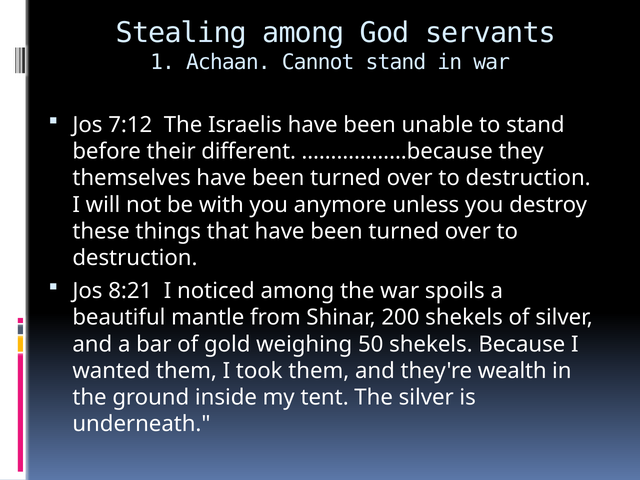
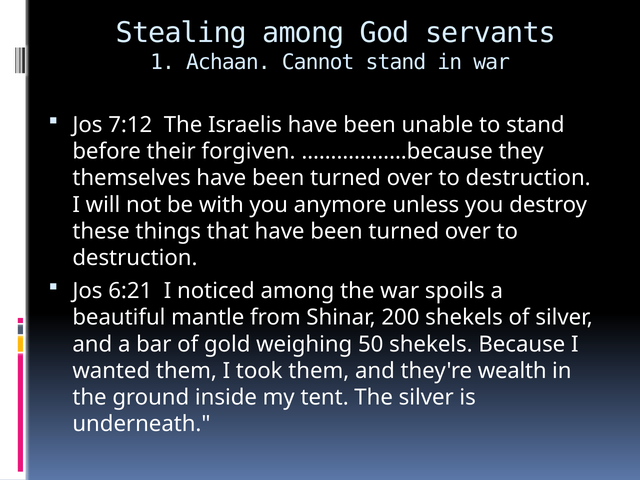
different: different -> forgiven (249, 151)
8:21: 8:21 -> 6:21 (130, 291)
